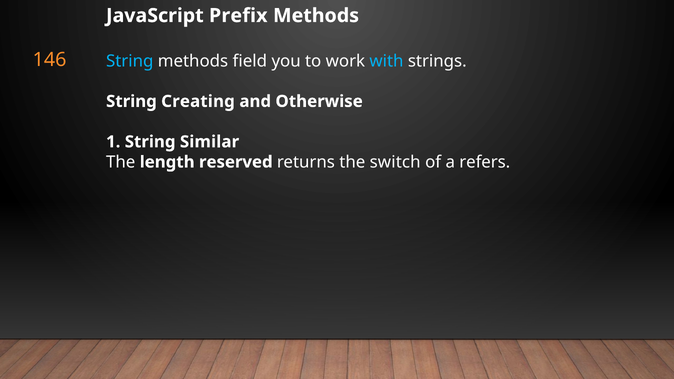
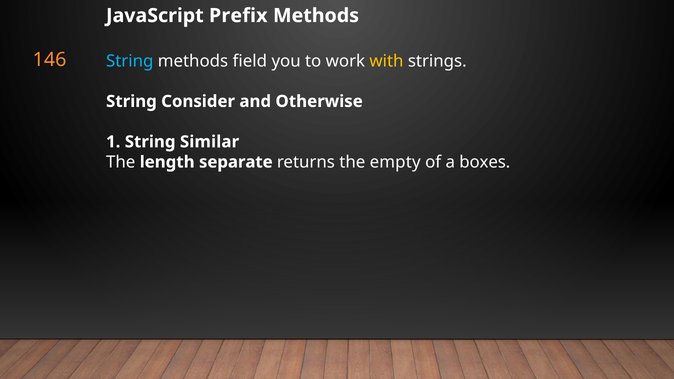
with colour: light blue -> yellow (387, 61)
Creating: Creating -> Consider (198, 101)
reserved: reserved -> separate (236, 162)
switch: switch -> empty (395, 162)
refers: refers -> boxes (485, 162)
